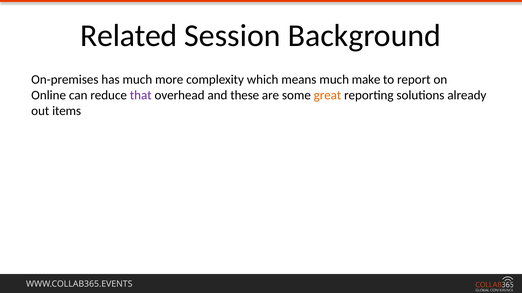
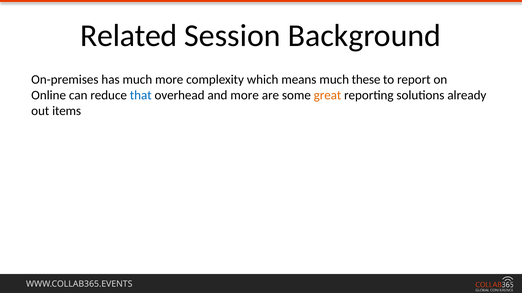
make: make -> these (366, 80)
that colour: purple -> blue (141, 95)
and these: these -> more (245, 95)
